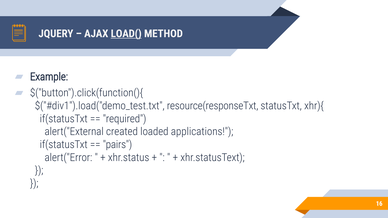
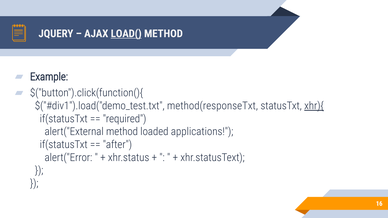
resource(responseTxt: resource(responseTxt -> method(responseTxt (212, 106)
xhr){ underline: none -> present (314, 106)
alert("External created: created -> method (122, 132)
pairs: pairs -> after (117, 145)
